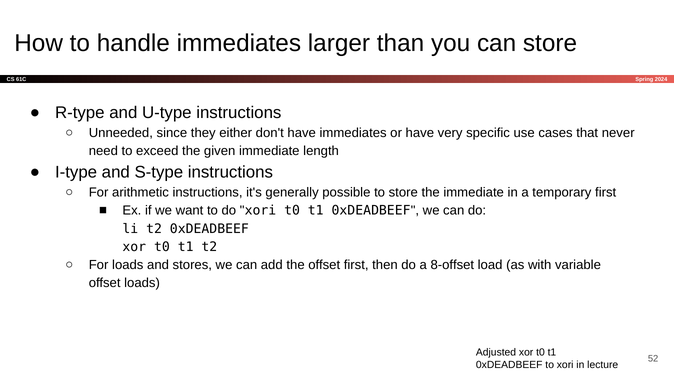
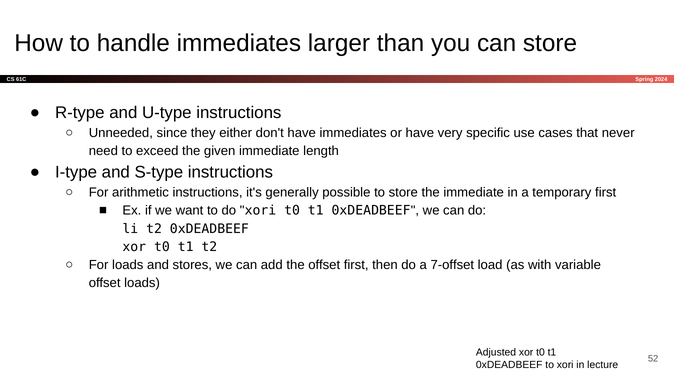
8-offset: 8-offset -> 7-offset (452, 265)
